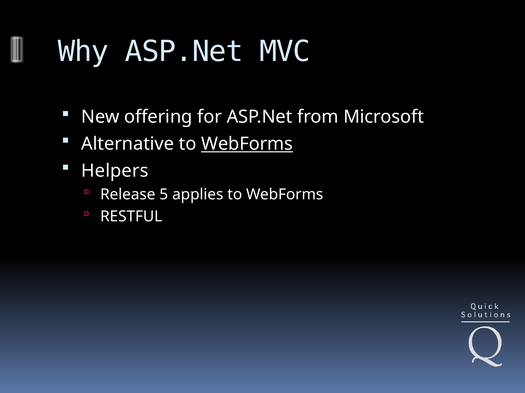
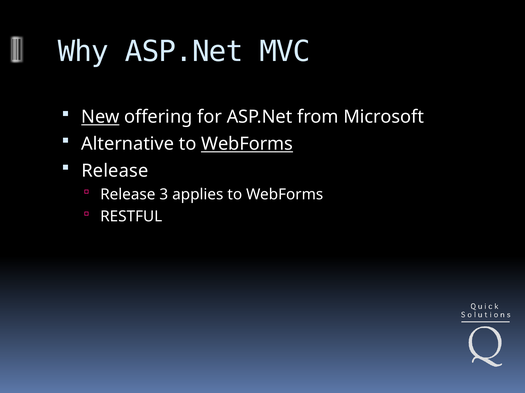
New underline: none -> present (100, 117)
Helpers: Helpers -> Release (115, 171)
5: 5 -> 3 (164, 195)
